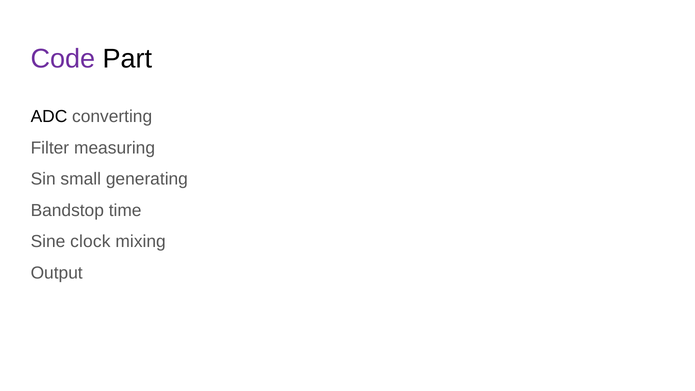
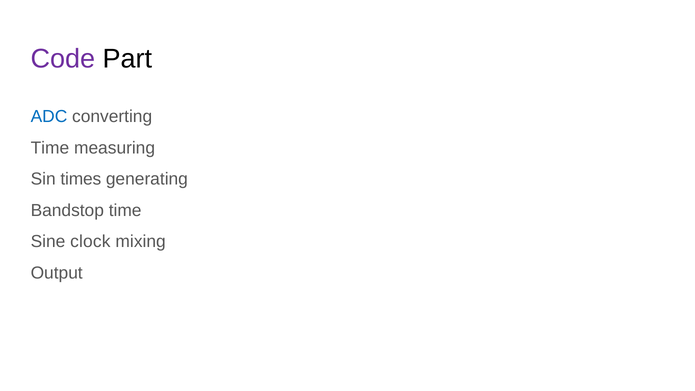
ADC colour: black -> blue (49, 117)
Filter: Filter -> Time (50, 148)
small: small -> times (81, 179)
